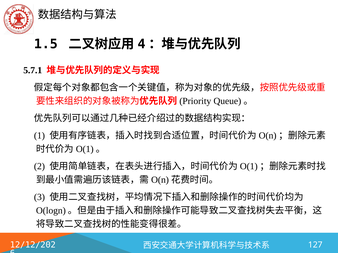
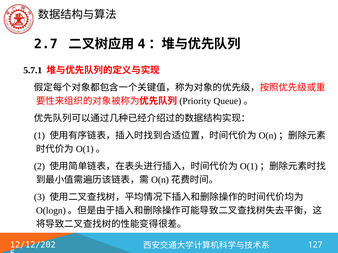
1.5: 1.5 -> 2.7 (46, 44)
